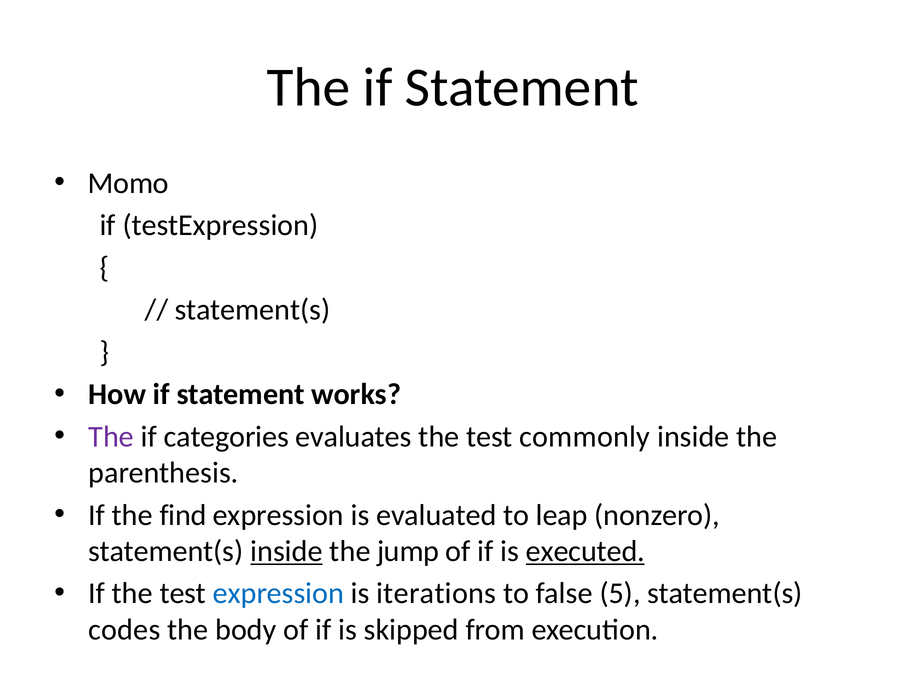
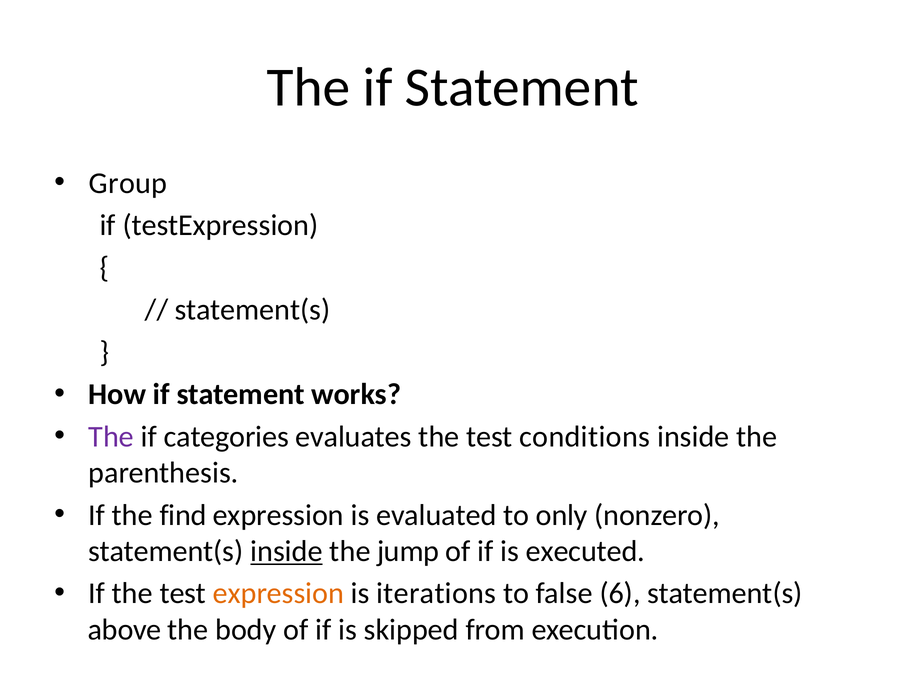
Momo: Momo -> Group (128, 183)
commonly: commonly -> conditions (585, 437)
leap: leap -> only (562, 515)
executed underline: present -> none (585, 552)
expression colour: blue -> orange (278, 594)
5: 5 -> 6 (620, 594)
codes: codes -> above (125, 630)
